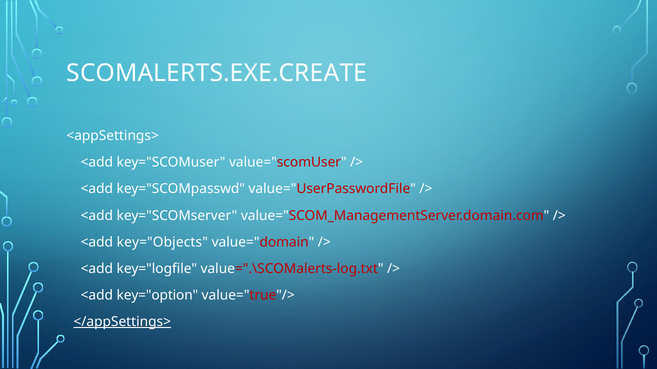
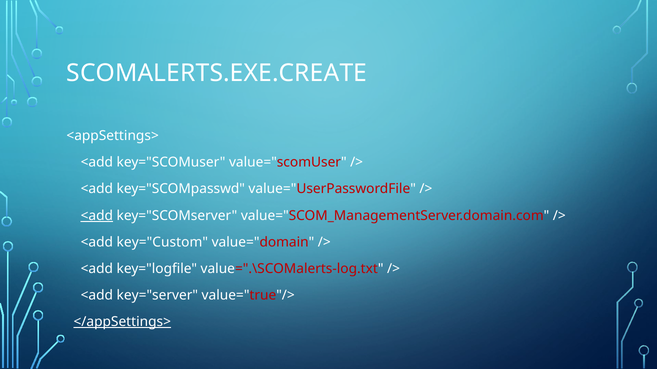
<add underline: none -> present (97, 216)
key="Objects: key="Objects -> key="Custom (162, 242)
key="option: key="option -> key="server (157, 295)
